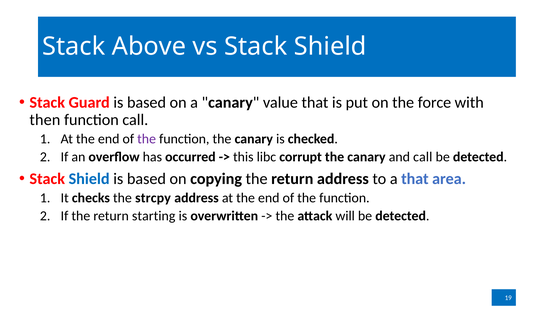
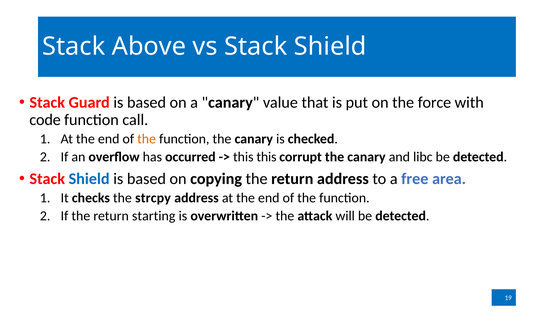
then: then -> code (45, 120)
the colour: purple -> orange (147, 139)
this libc: libc -> this (266, 157)
and call: call -> libc (423, 157)
a that: that -> free (415, 179)
